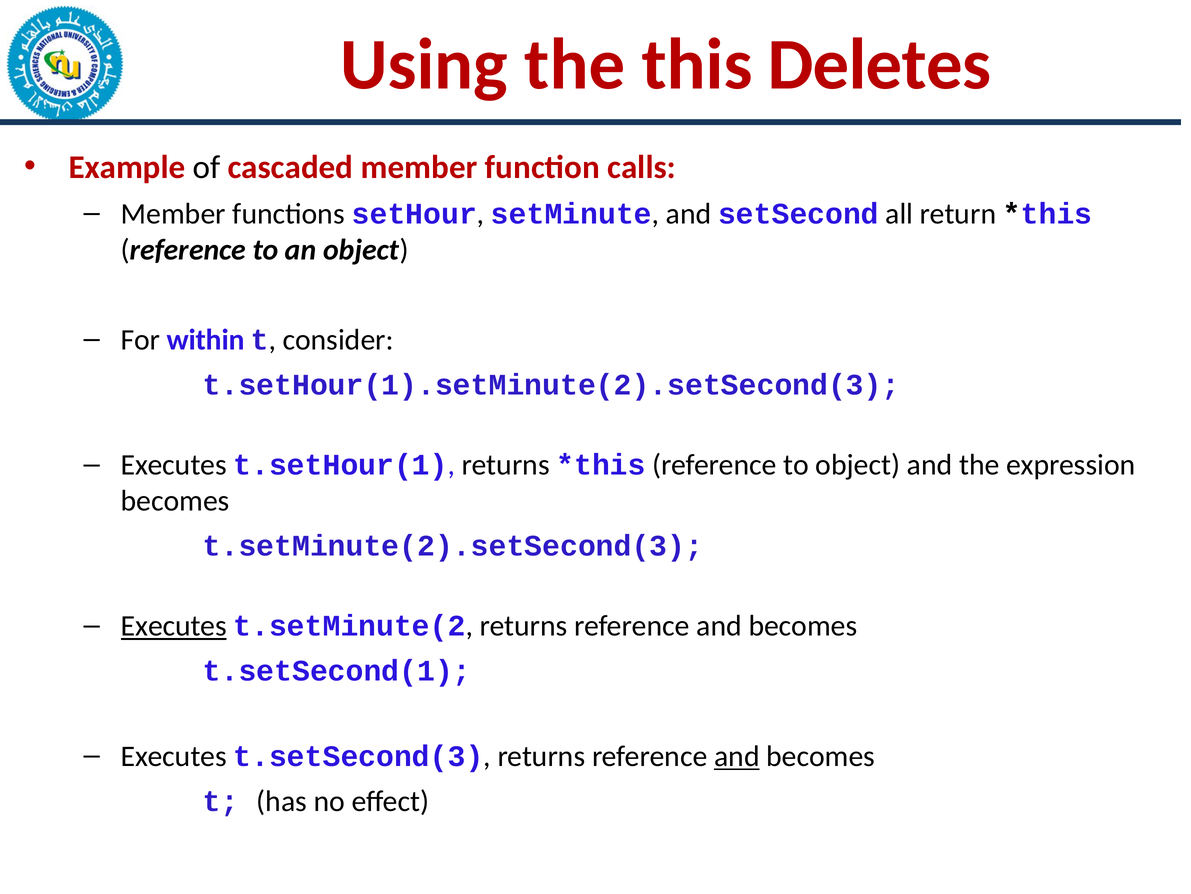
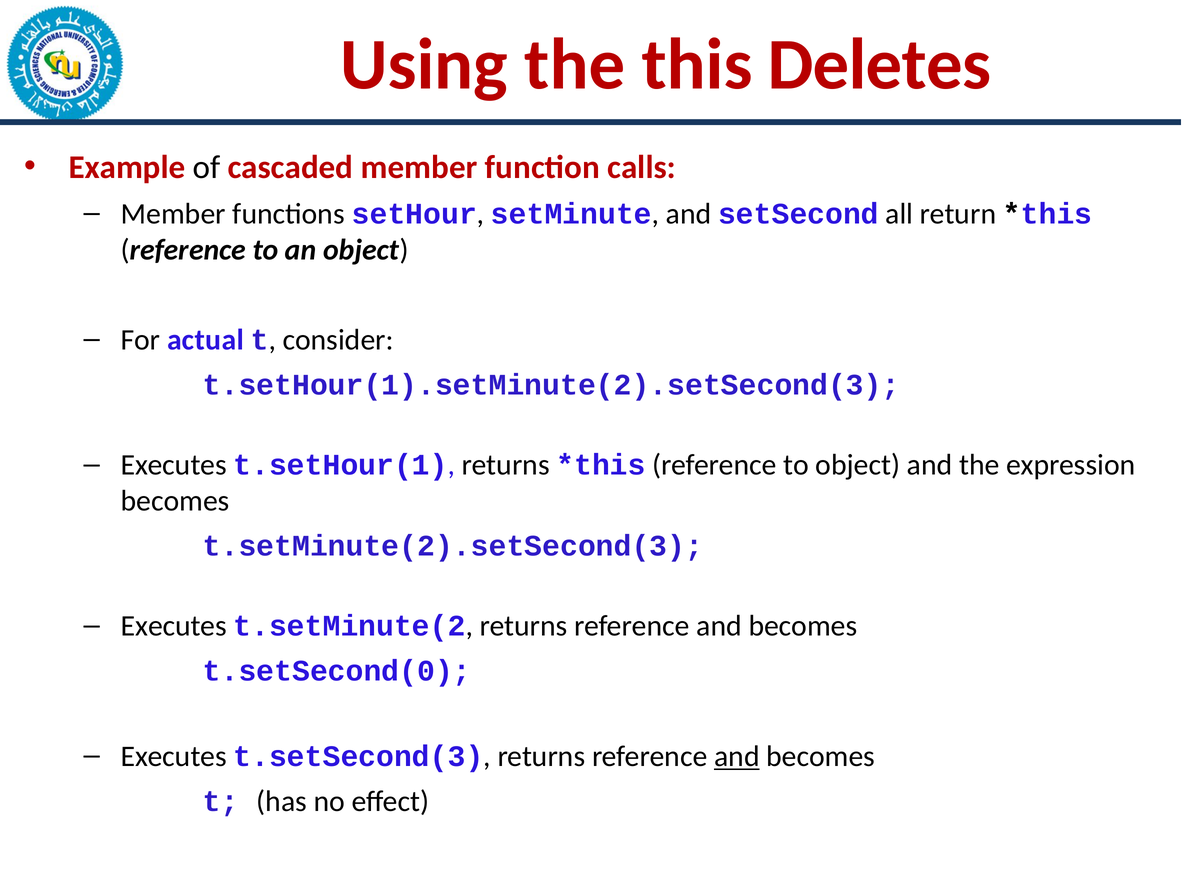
within: within -> actual (205, 340)
Executes underline: present -> none (174, 626)
t.setSecond(1: t.setSecond(1 -> t.setSecond(0 (337, 671)
